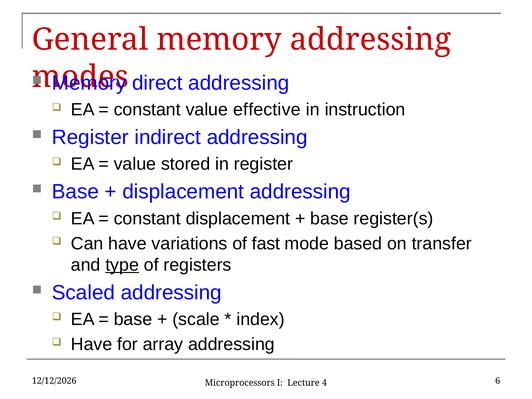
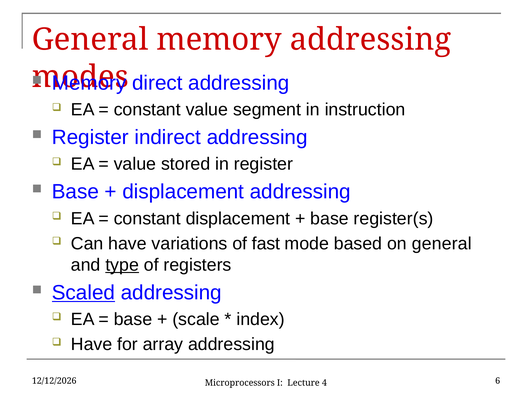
effective: effective -> segment (267, 110)
on transfer: transfer -> general (442, 244)
Scaled underline: none -> present (83, 293)
